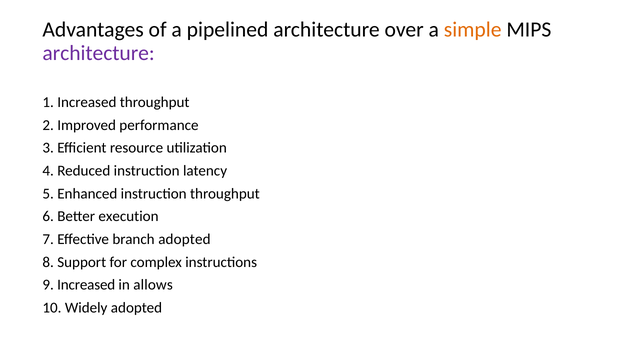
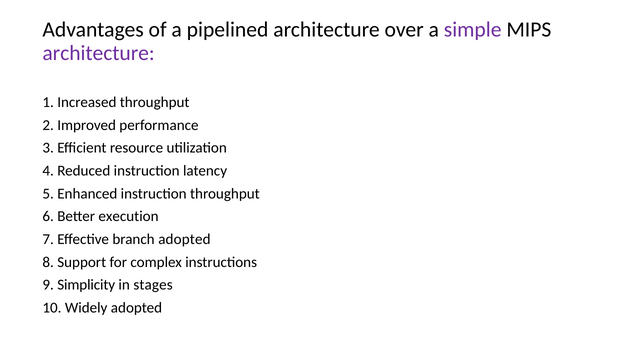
simple colour: orange -> purple (473, 30)
9 Increased: Increased -> Simplicity (86, 285)
allows: allows -> stages (153, 285)
